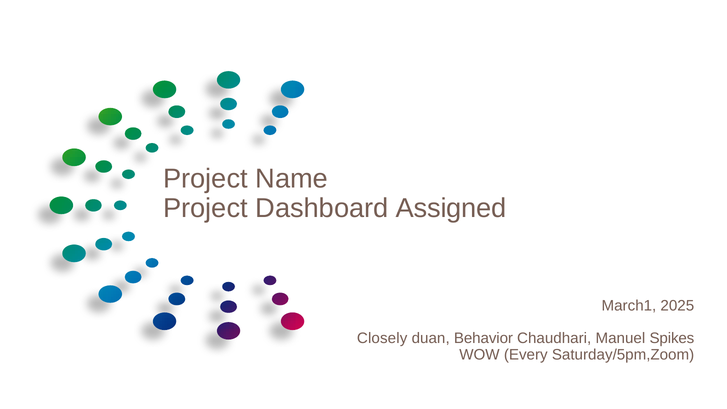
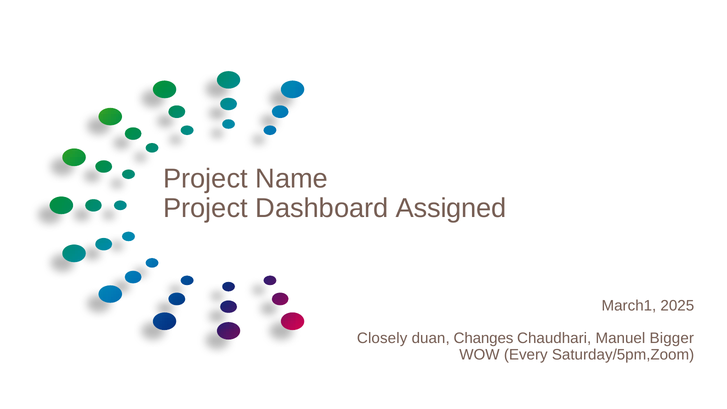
Behavior: Behavior -> Changes (483, 338)
Spikes: Spikes -> Bigger (672, 338)
